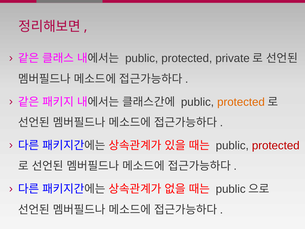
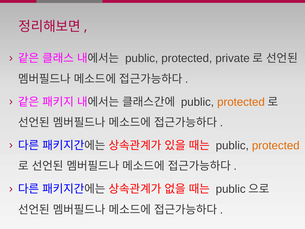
protected colour: red -> orange (276, 145)
